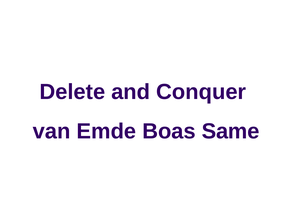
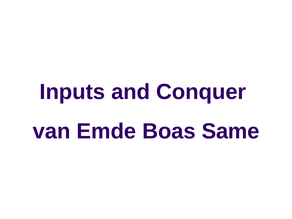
Delete: Delete -> Inputs (72, 92)
